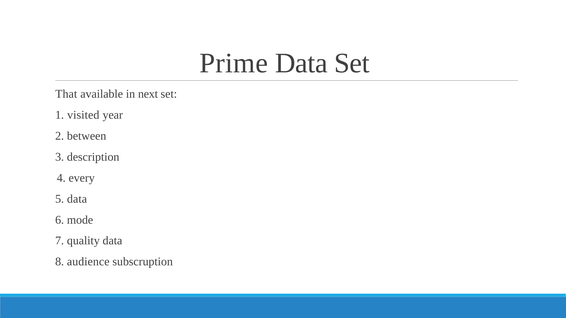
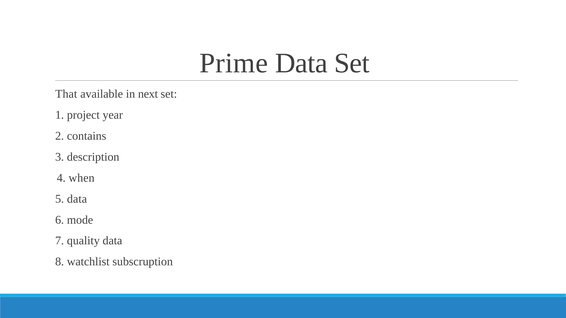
visited: visited -> project (83, 115)
between: between -> contains (87, 136)
every: every -> when (82, 178)
audience: audience -> watchlist (88, 262)
